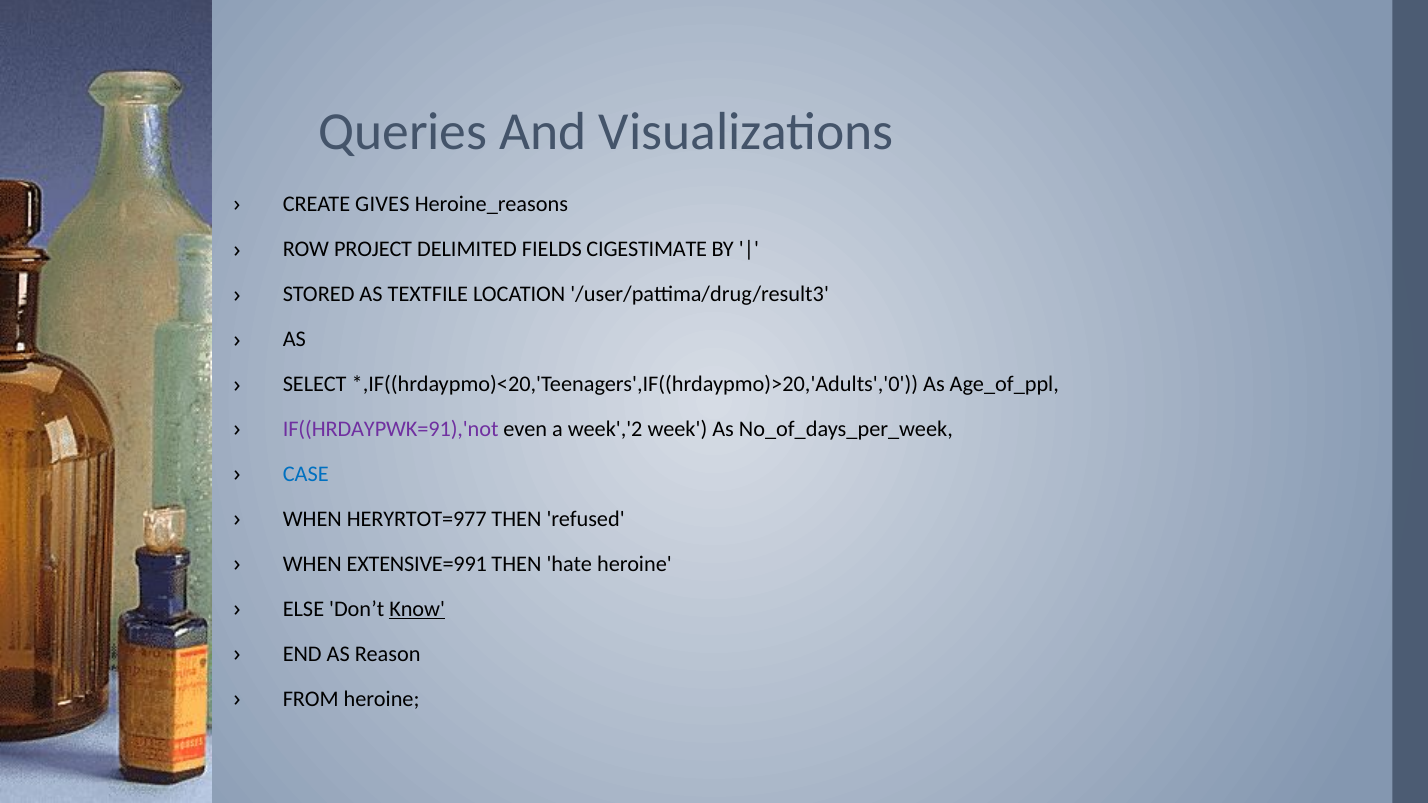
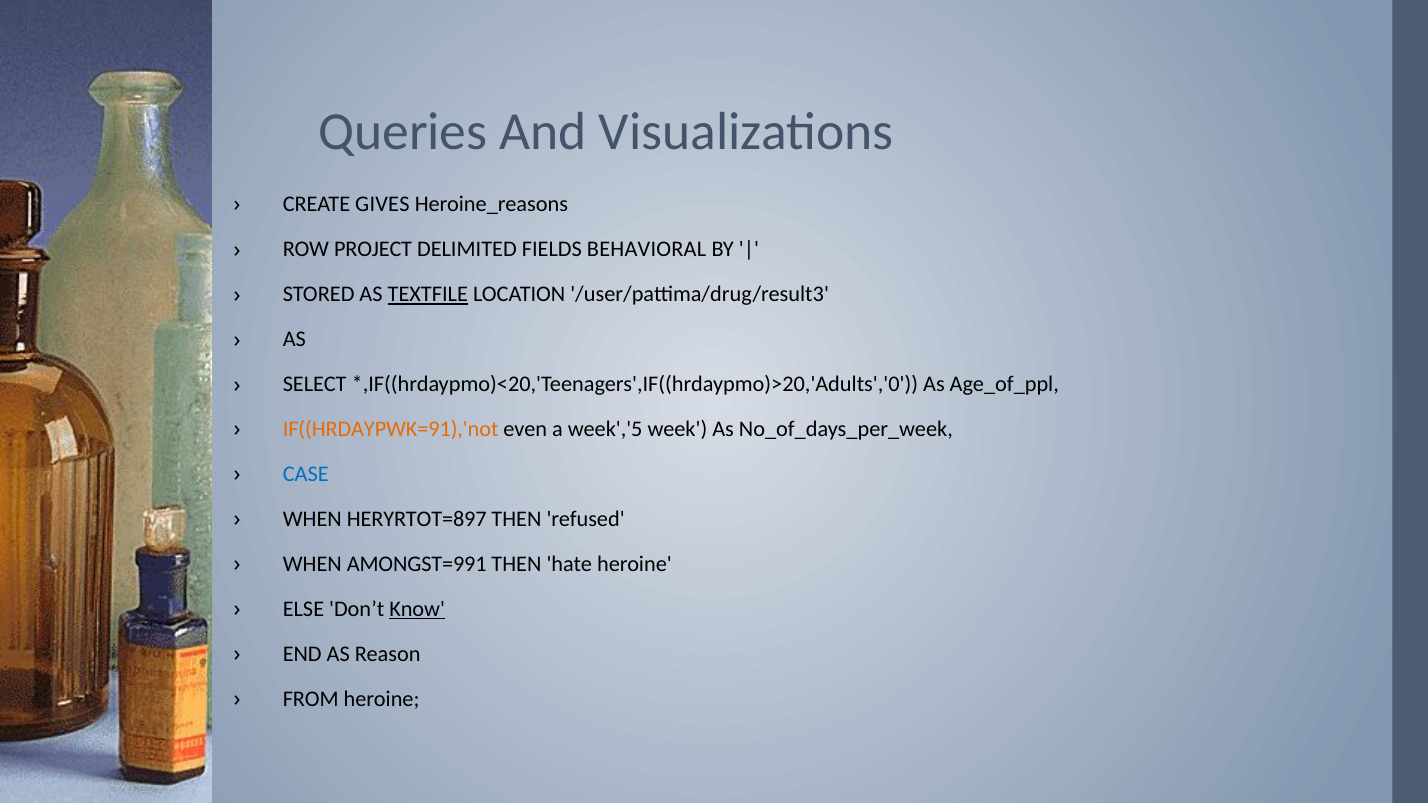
CIGESTIMATE: CIGESTIMATE -> BEHAVIORAL (647, 250)
TEXTFILE underline: none -> present (428, 295)
IF((HRDAYPWK=91),'not colour: purple -> orange (391, 430)
week','2: week','2 -> week','5 (605, 430)
HERYRTOT=977: HERYRTOT=977 -> HERYRTOT=897 (417, 519)
EXTENSIVE=991: EXTENSIVE=991 -> AMONGST=991 (417, 564)
